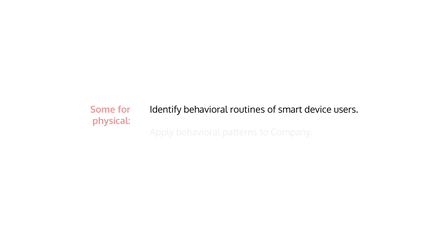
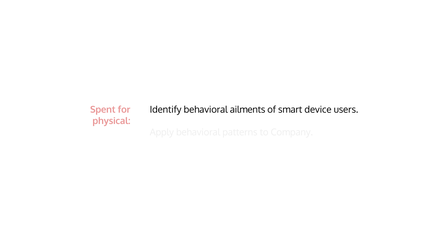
Some: Some -> Spent (103, 110)
routines: routines -> ailments (248, 110)
